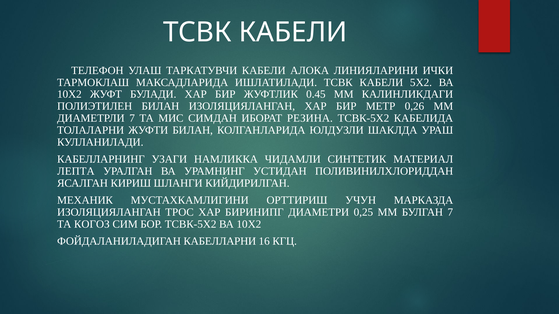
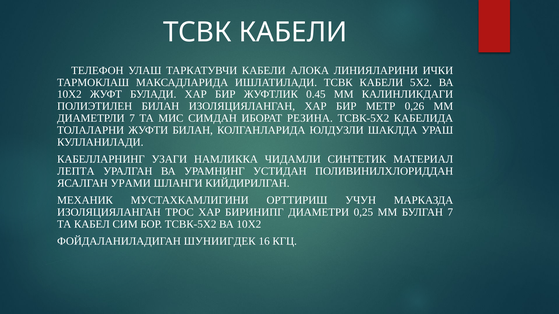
КИРИШ: КИРИШ -> УРАМИ (131, 183)
КОГОЗ: КОГОЗ -> КАБЕЛ (92, 224)
КАБЕЛЛАРНИ: КАБЕЛЛАРНИ -> ШУНИИГДЕК (220, 242)
